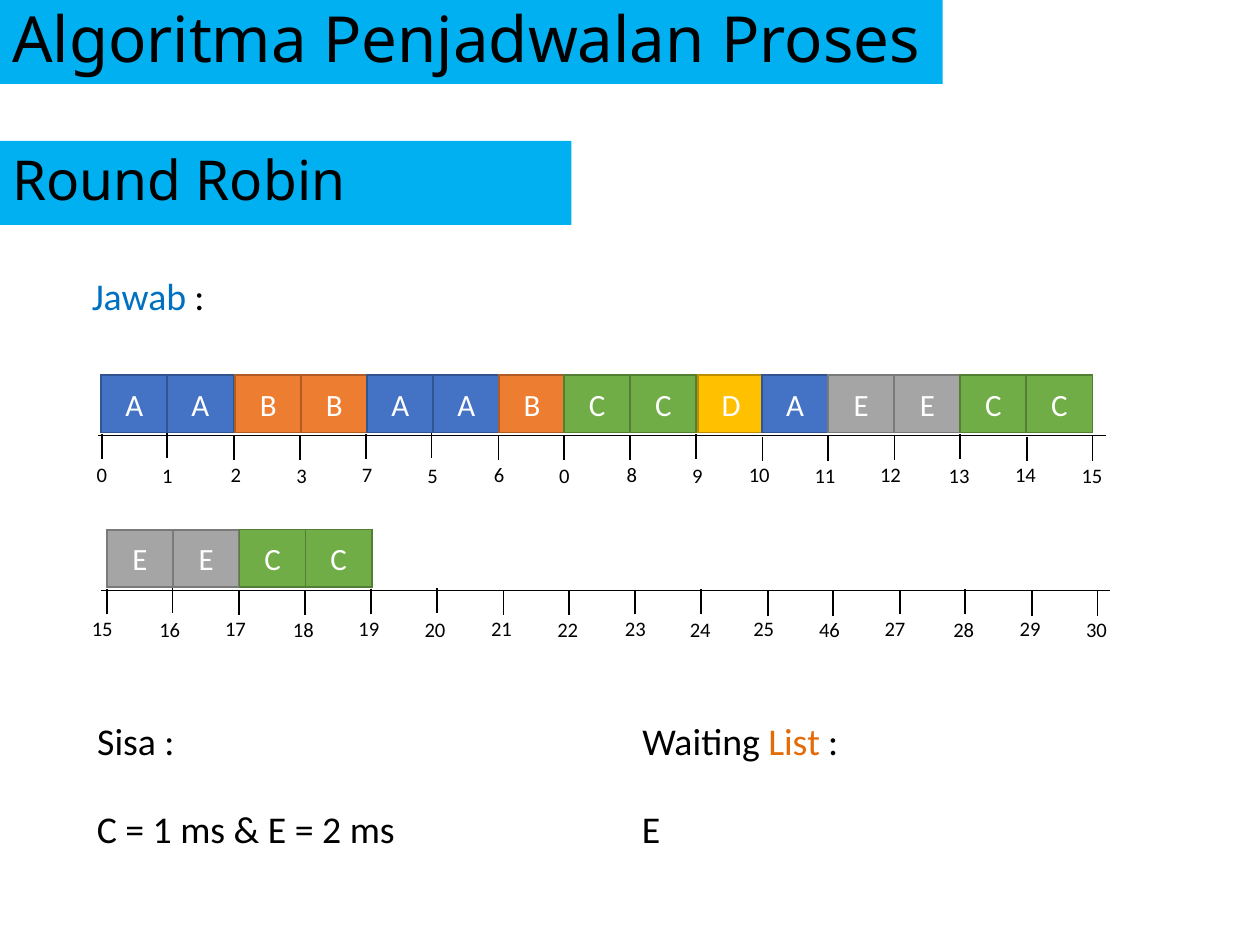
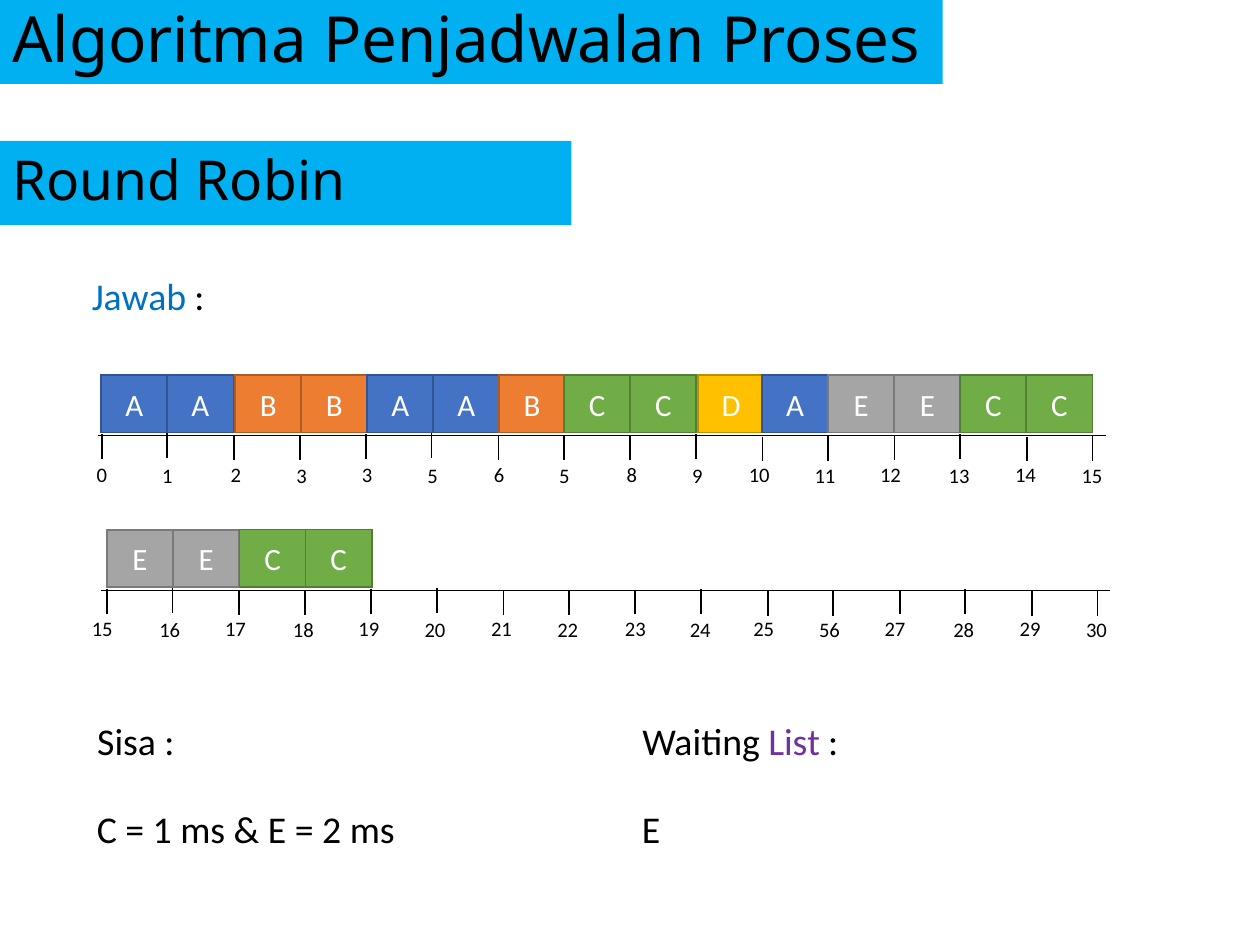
3 7: 7 -> 3 (367, 475)
6 0: 0 -> 5 (564, 477)
46: 46 -> 56 (829, 630)
List colour: orange -> purple (794, 743)
